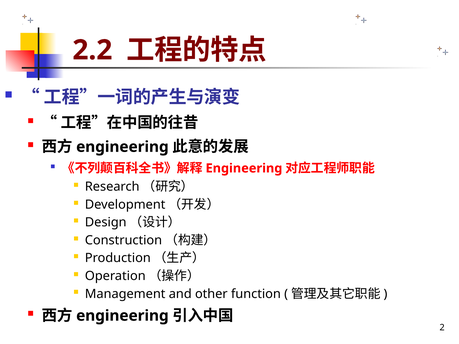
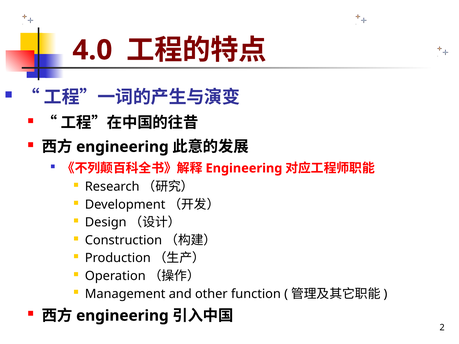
2.2: 2.2 -> 4.0 (92, 50)
